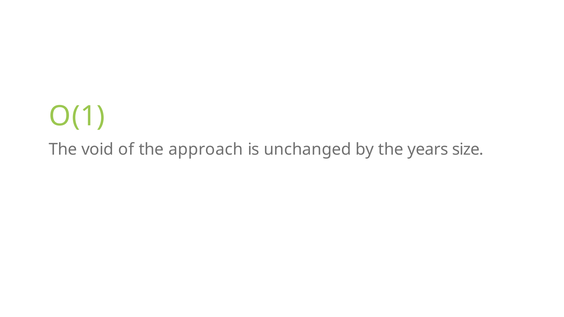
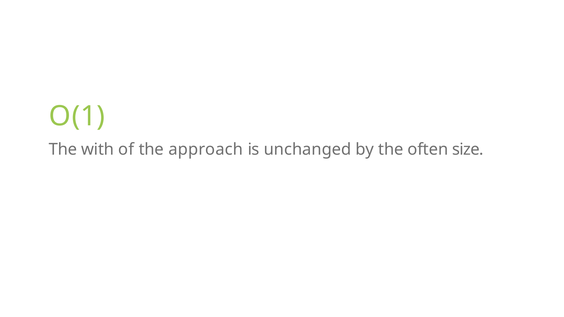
void: void -> with (98, 149)
years: years -> often (428, 149)
